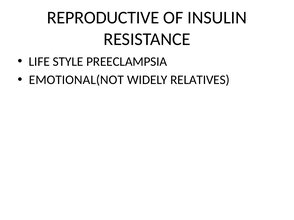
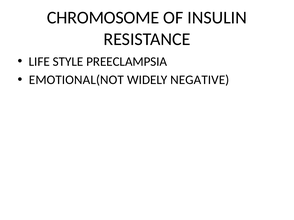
REPRODUCTIVE: REPRODUCTIVE -> CHROMOSOME (103, 18)
RELATIVES: RELATIVES -> NEGATIVE (200, 80)
